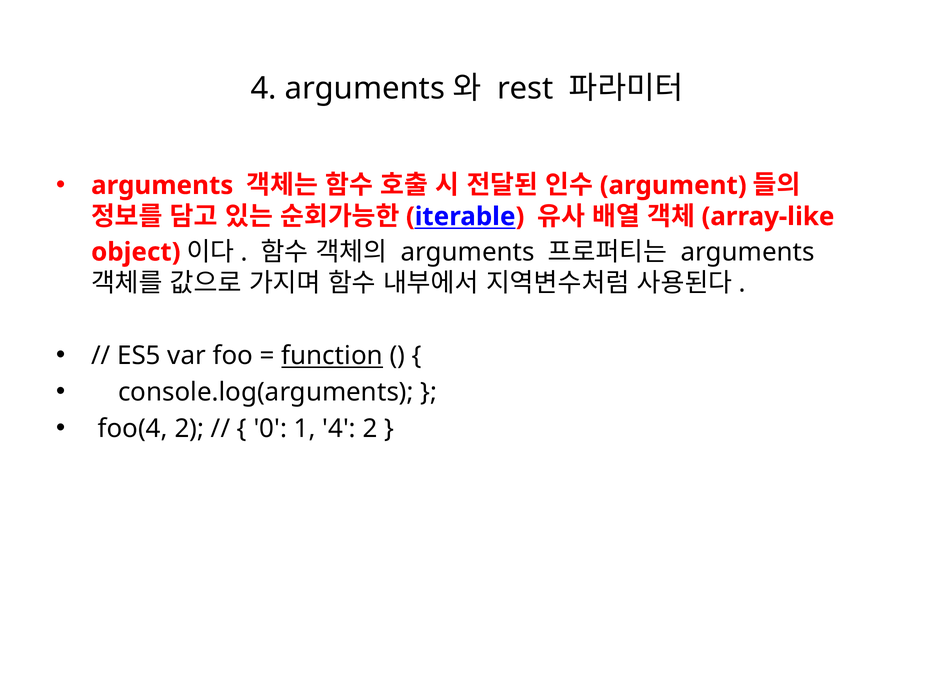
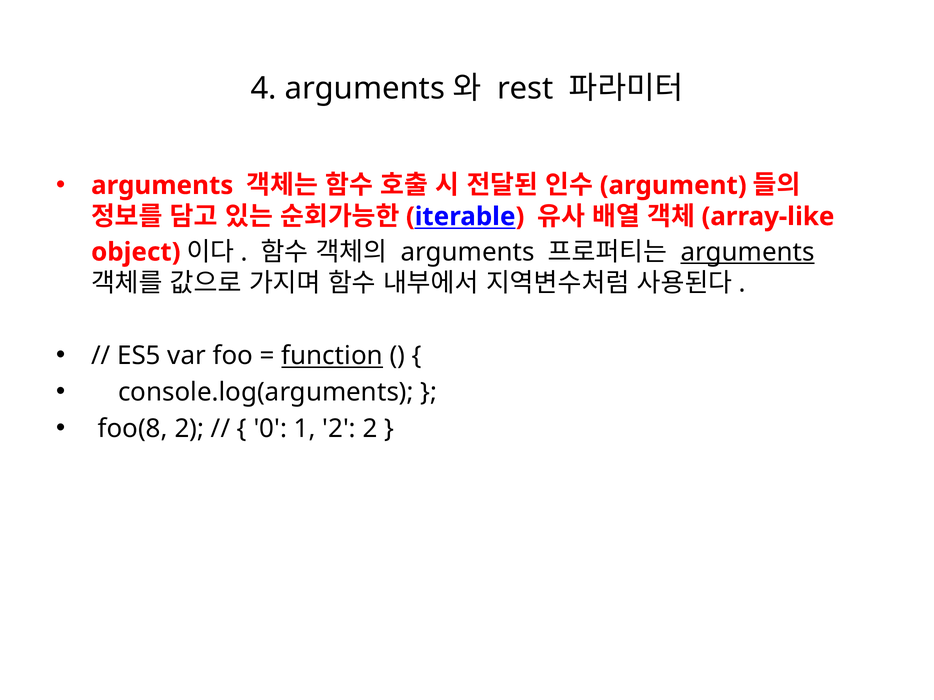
arguments underline: none -> present (748, 252)
foo(4: foo(4 -> foo(8 (133, 429)
1 4: 4 -> 2 (339, 429)
